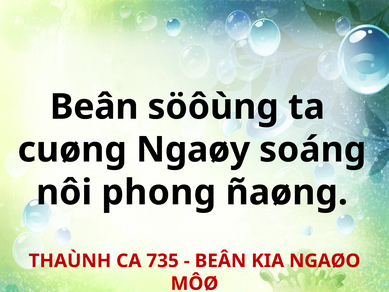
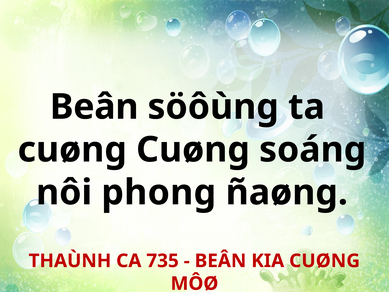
cuøng Ngaøy: Ngaøy -> Cuøng (193, 150)
KIA NGAØO: NGAØO -> CUØNG (325, 261)
